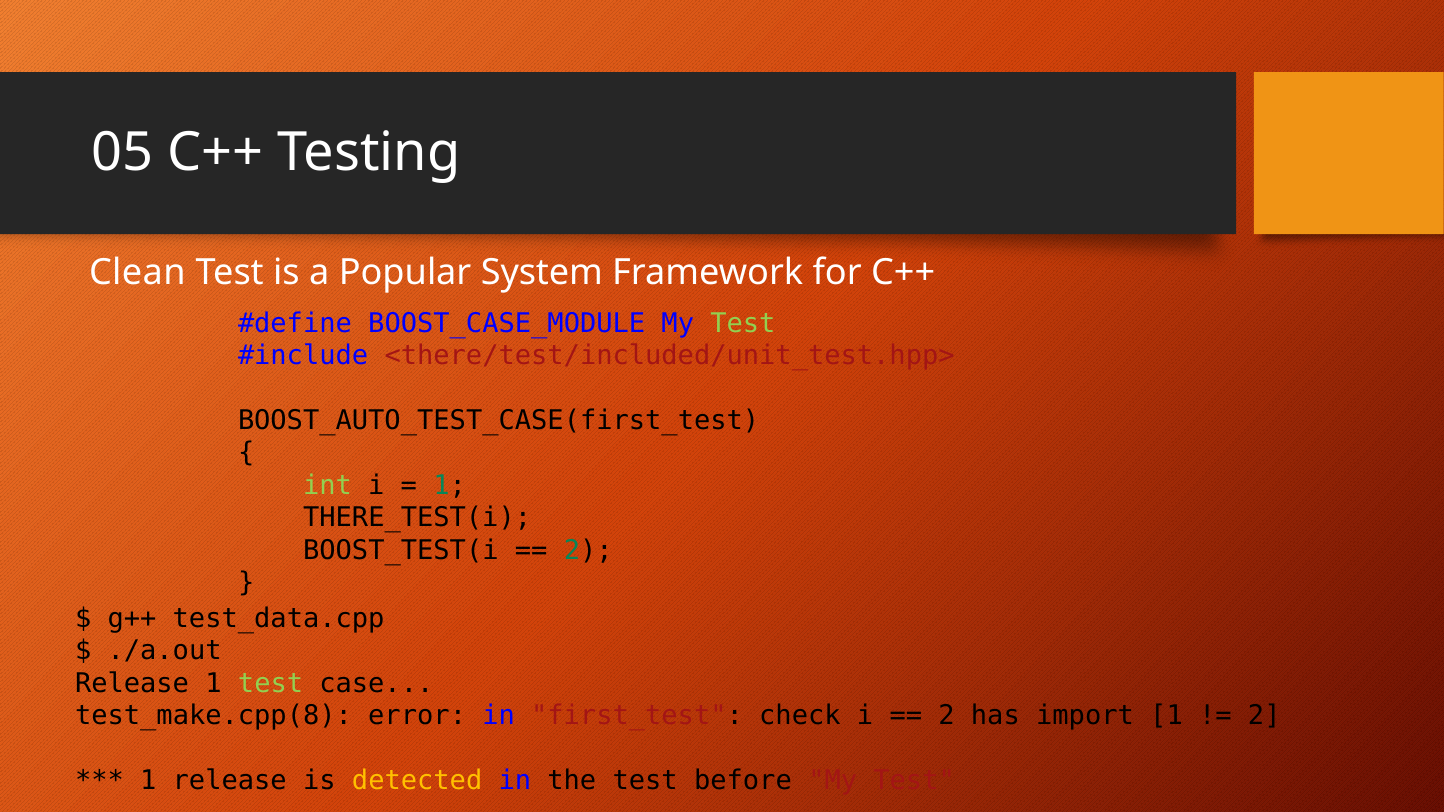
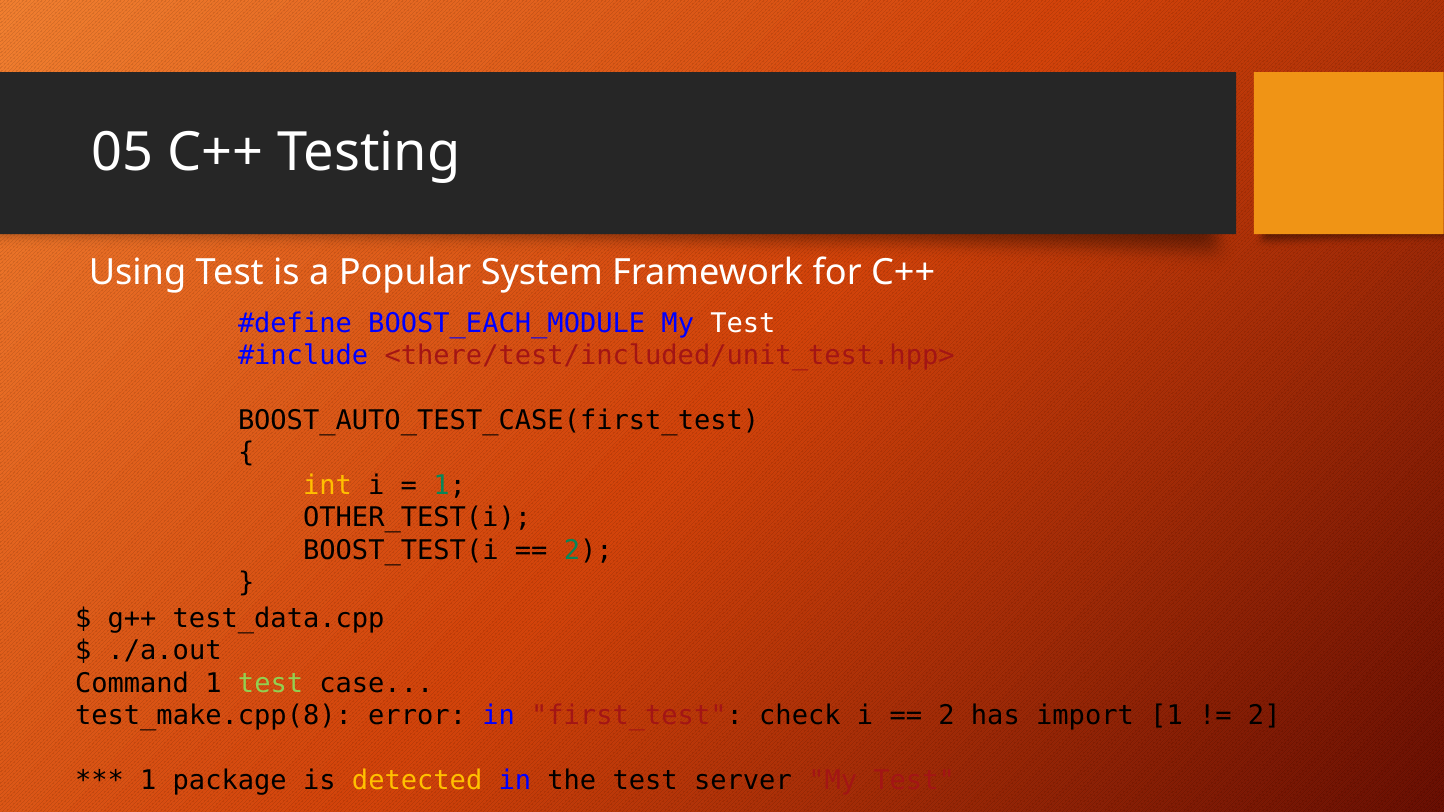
Clean: Clean -> Using (138, 273)
BOOST_CASE_MODULE: BOOST_CASE_MODULE -> BOOST_EACH_MODULE (507, 323)
Test colour: light green -> white (743, 323)
int colour: light green -> yellow (328, 486)
THERE_TEST(i: THERE_TEST(i -> OTHER_TEST(i (417, 518)
Release: Release -> Command (132, 683)
1 release: release -> package (230, 781)
before: before -> server (743, 781)
